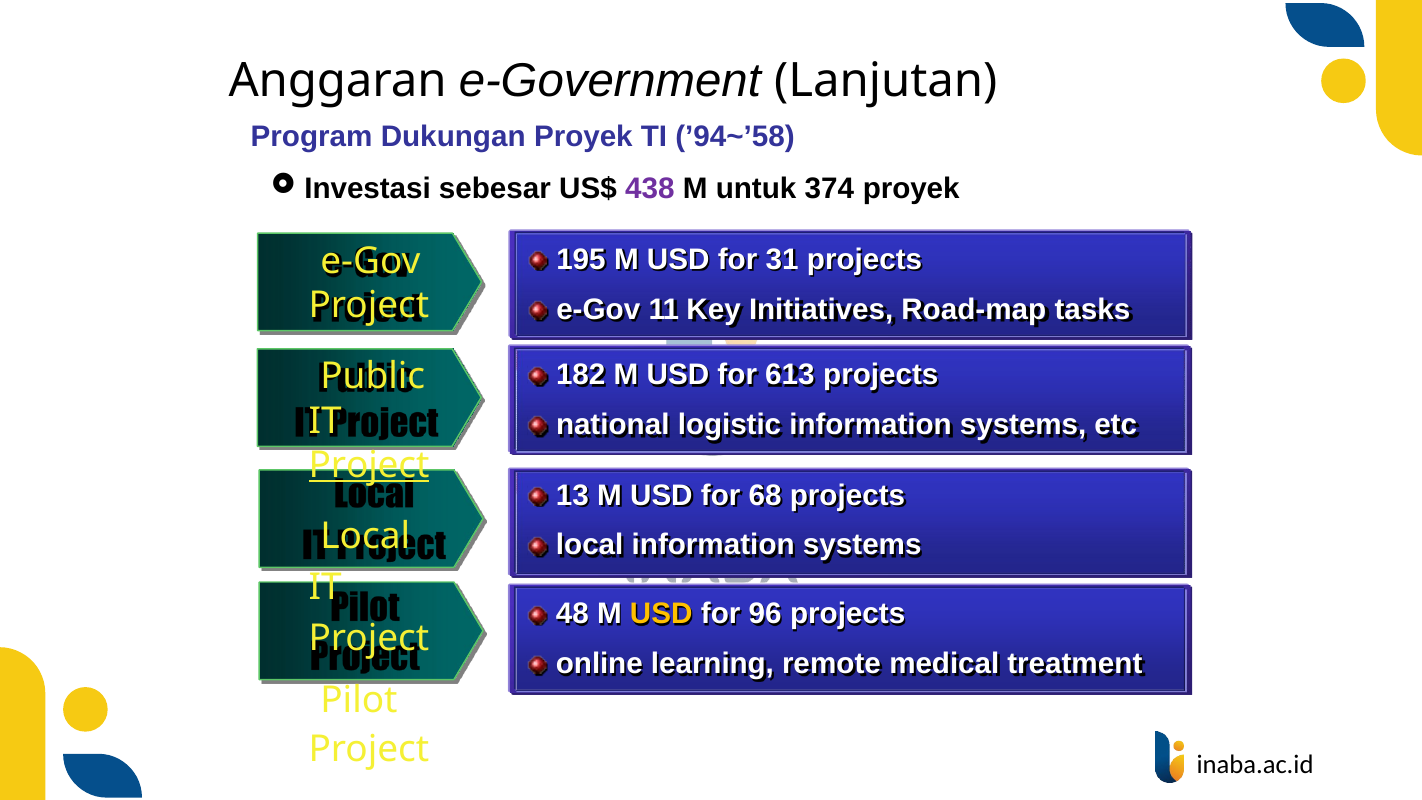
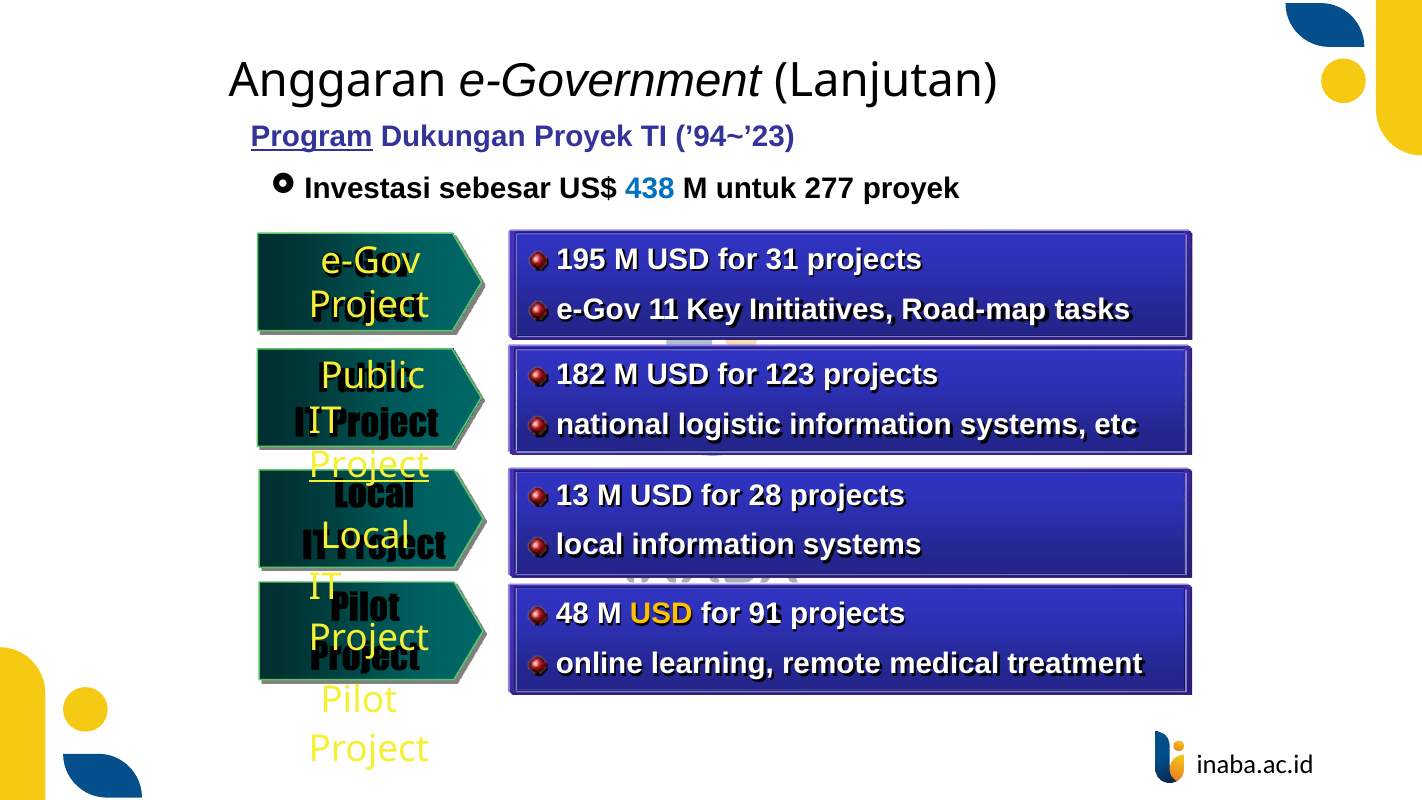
Program underline: none -> present (312, 137)
’94~’58: ’94~’58 -> ’94~’23 (735, 137)
438 colour: purple -> blue (650, 189)
374: 374 -> 277 (829, 189)
613: 613 -> 123 (790, 375)
68: 68 -> 28 (765, 495)
96: 96 -> 91 (765, 614)
